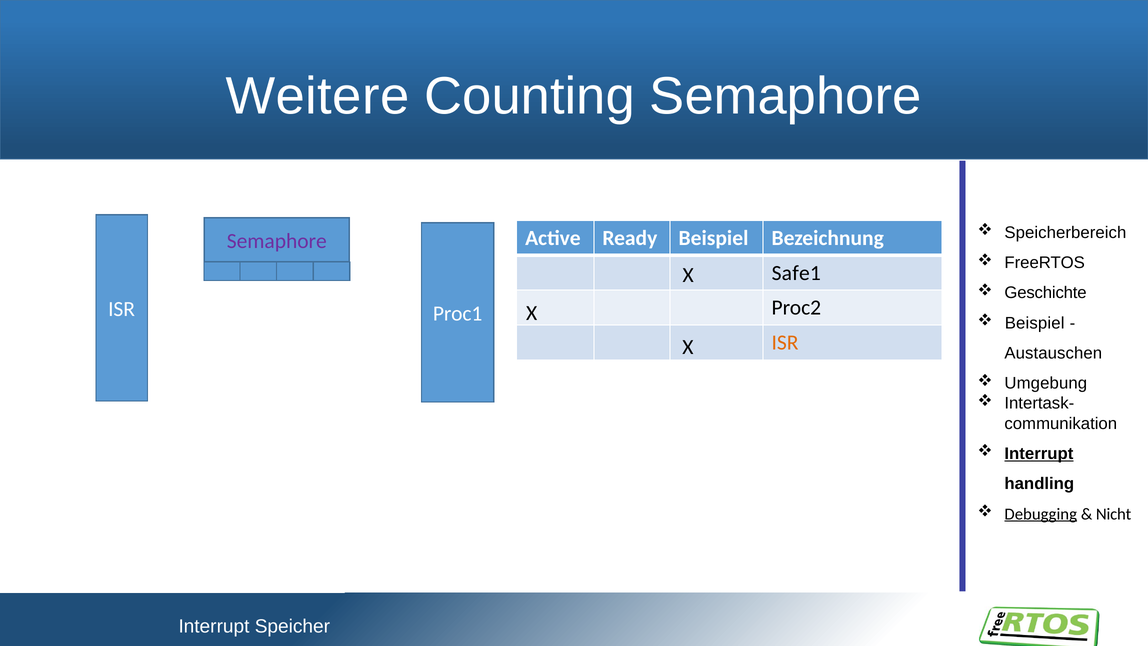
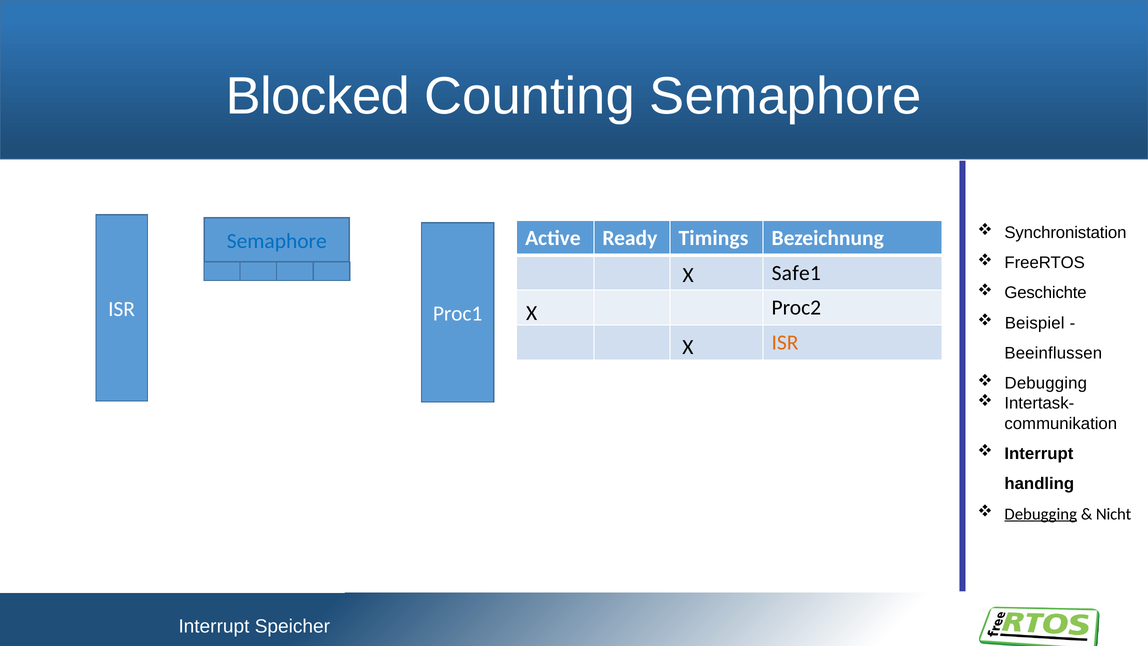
Weitere: Weitere -> Blocked (318, 96)
Speicherbereich: Speicherbereich -> Synchronistation (1065, 233)
Ready Beispiel: Beispiel -> Timings (713, 238)
Semaphore colour: purple -> blue (277, 241)
Austauschen: Austauschen -> Beeinflussen (1053, 353)
Umgebung: Umgebung -> Debugging (1046, 383)
Interrupt underline: present -> none (1039, 454)
